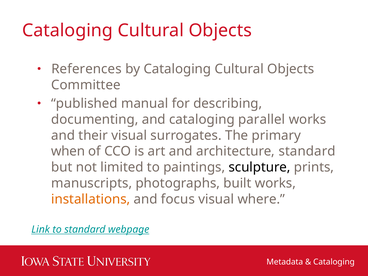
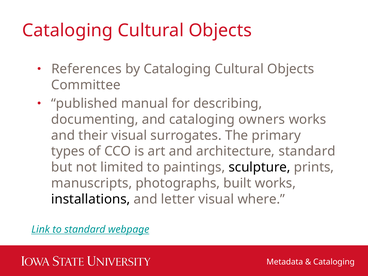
parallel: parallel -> owners (262, 119)
when: when -> types (68, 151)
installations colour: orange -> black (91, 199)
focus: focus -> letter (178, 199)
